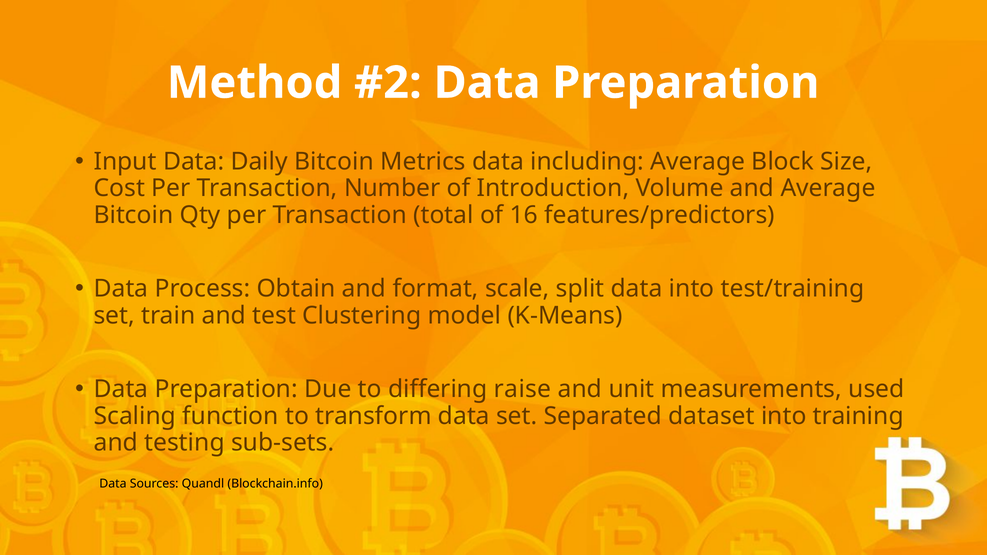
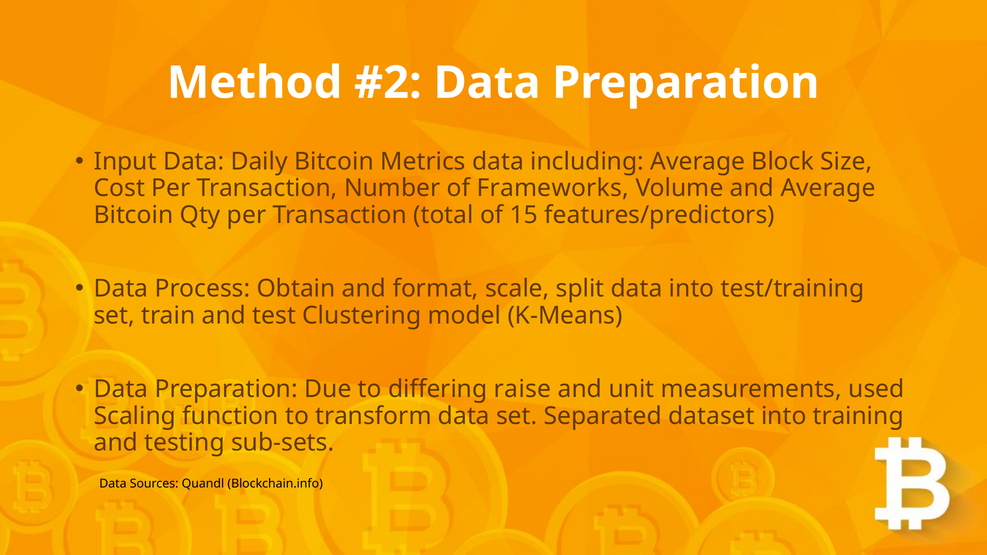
Introduction: Introduction -> Frameworks (553, 188)
16: 16 -> 15 (524, 215)
